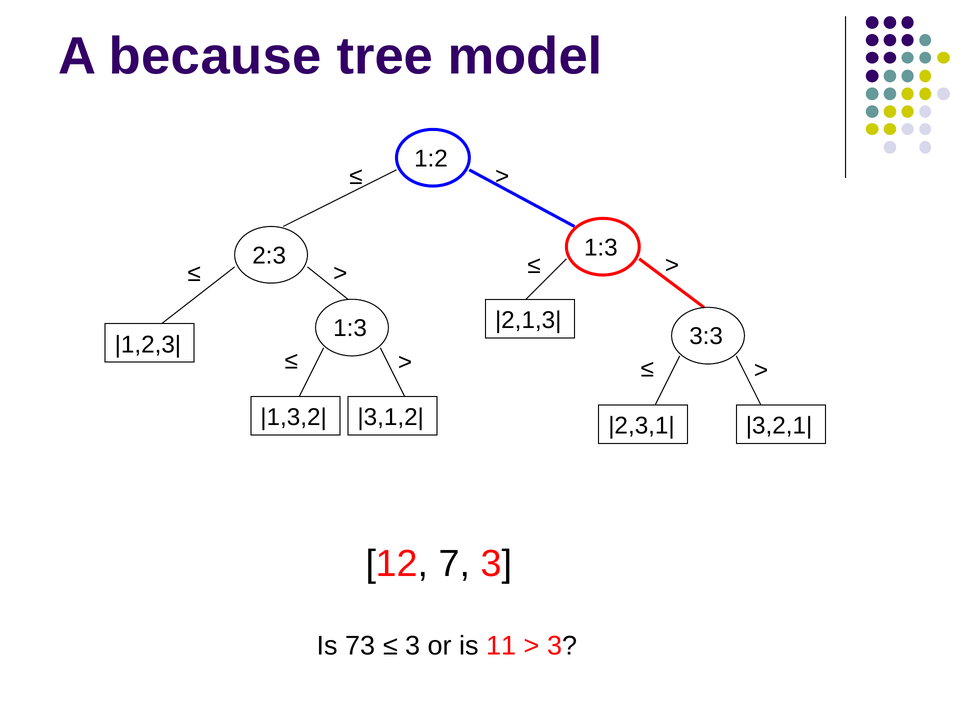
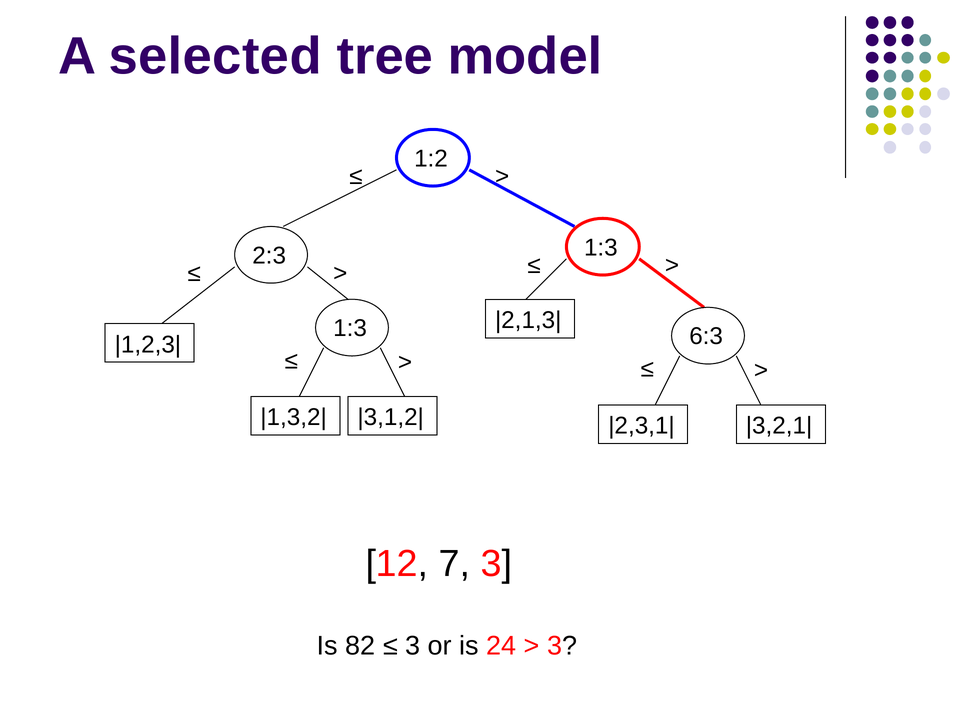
because: because -> selected (215, 56)
3:3: 3:3 -> 6:3 (706, 337)
73: 73 -> 82 (360, 646)
11: 11 -> 24 (501, 646)
